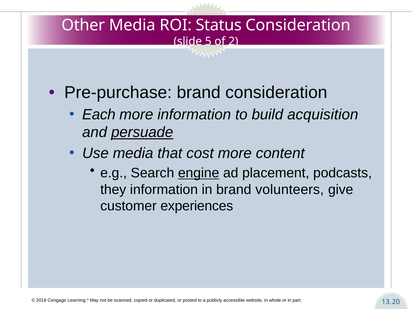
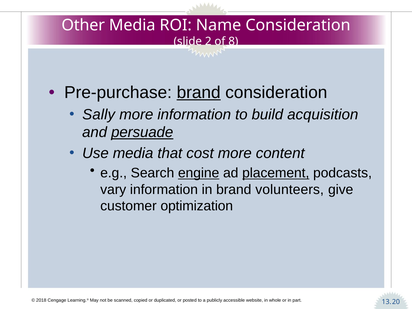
Status: Status -> Name (219, 25)
5: 5 -> 2 (208, 41)
2: 2 -> 8 (233, 41)
brand underline: none -> present (199, 93)
Each: Each -> Sally (99, 115)
placement underline: none -> present (276, 173)
they: they -> vary (113, 190)
experiences: experiences -> optimization (197, 206)
